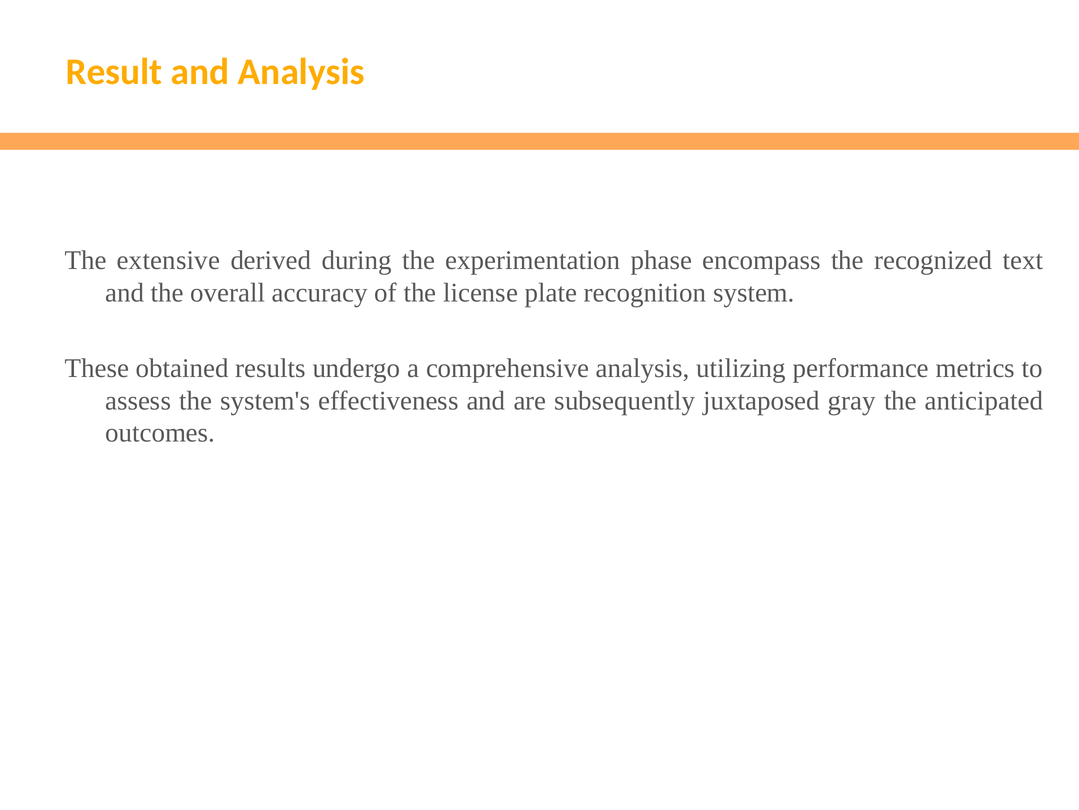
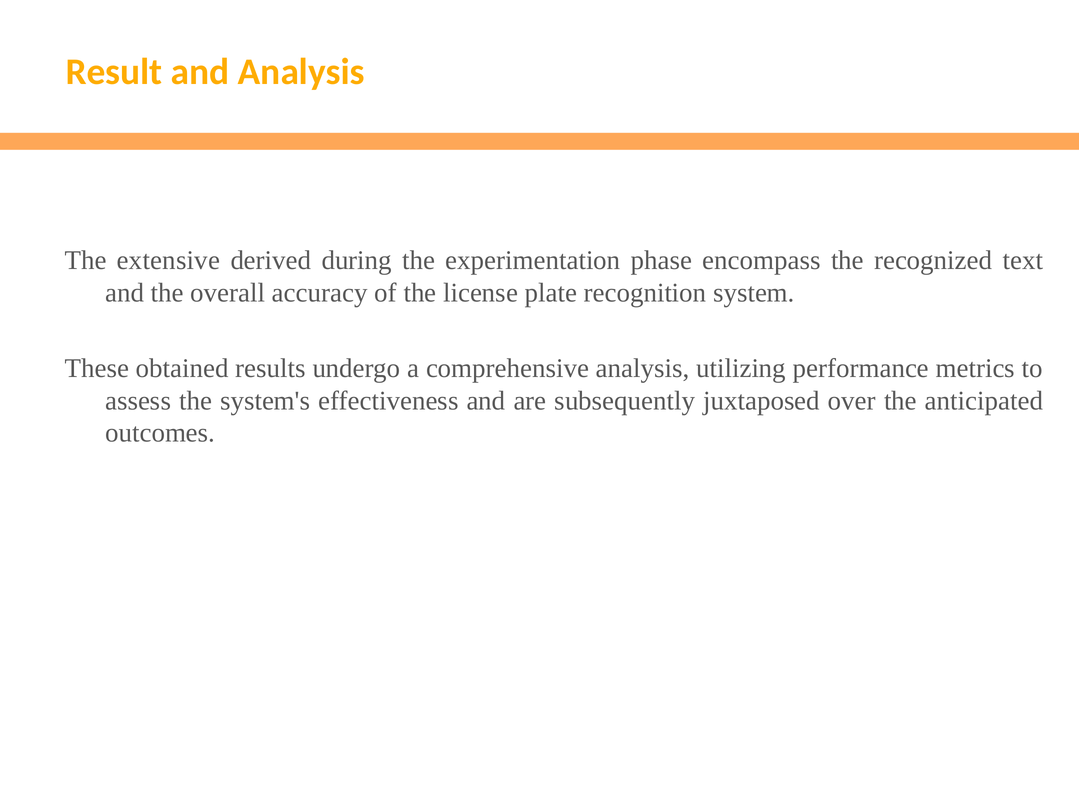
gray: gray -> over (852, 400)
